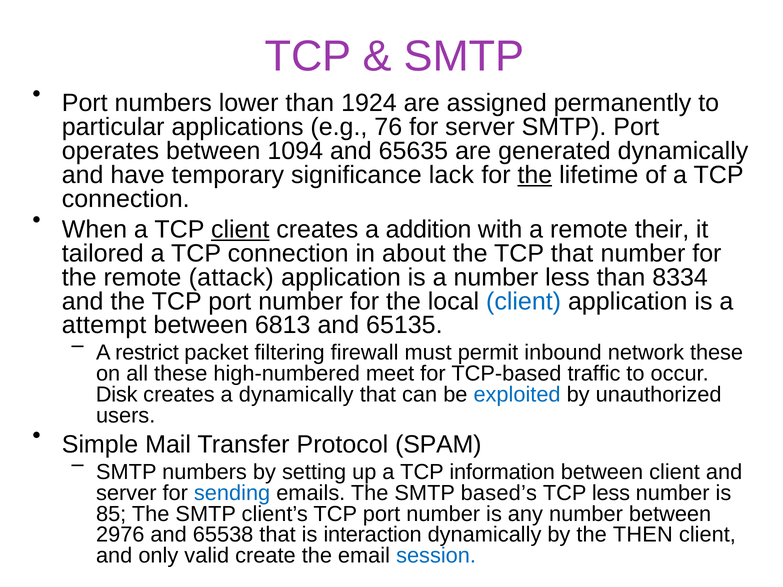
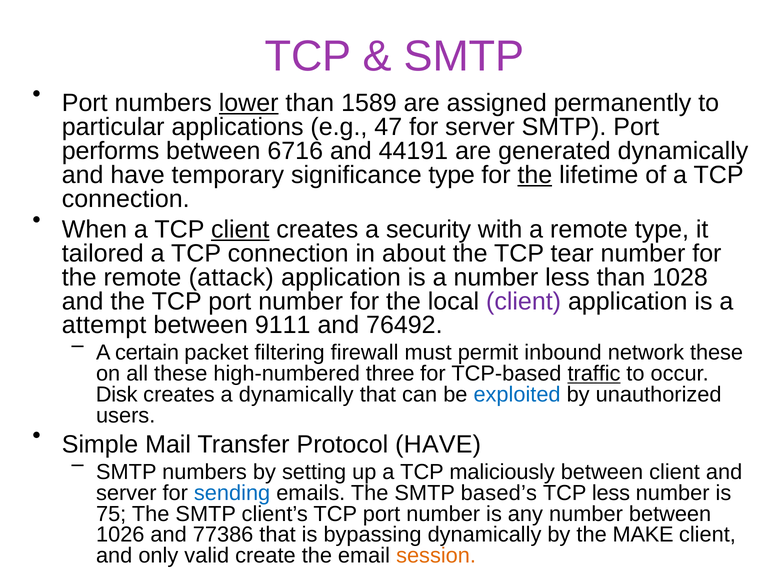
lower underline: none -> present (249, 103)
1924: 1924 -> 1589 (369, 103)
76: 76 -> 47 (388, 127)
operates: operates -> performs (111, 151)
1094: 1094 -> 6716 (295, 151)
65635: 65635 -> 44191 (413, 151)
significance lack: lack -> type (452, 175)
addition: addition -> security (429, 229)
remote their: their -> type (662, 229)
TCP that: that -> tear (572, 253)
8334: 8334 -> 1028 (680, 277)
client colour: blue -> purple (524, 301)
6813: 6813 -> 9111 (283, 325)
65135: 65135 -> 76492 (404, 325)
restrict: restrict -> certain (147, 353)
meet: meet -> three (390, 374)
traffic underline: none -> present (594, 374)
Protocol SPAM: SPAM -> HAVE (438, 445)
information: information -> maliciously (502, 472)
85: 85 -> 75 (111, 514)
2976: 2976 -> 1026 (120, 535)
65538: 65538 -> 77386 (223, 535)
interaction: interaction -> bypassing (373, 535)
THEN: THEN -> MAKE (643, 535)
session colour: blue -> orange (436, 556)
